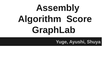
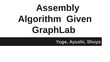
Score: Score -> Given (79, 19)
